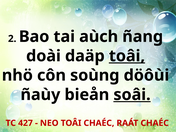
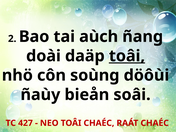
soâi underline: present -> none (132, 95)
